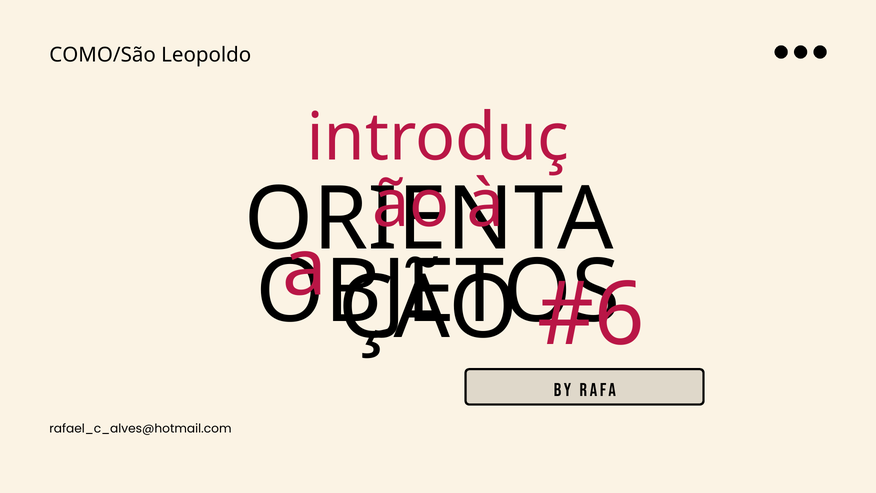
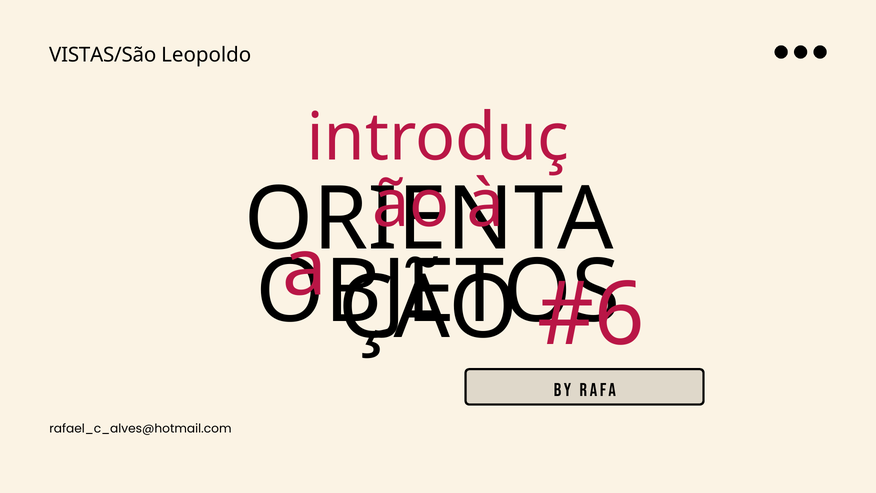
COMO/São: COMO/São -> VISTAS/São (103, 55)
